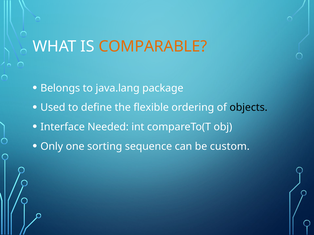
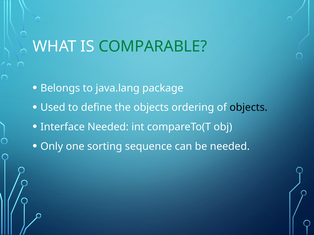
COMPARABLE colour: orange -> green (153, 47)
the flexible: flexible -> objects (151, 108)
be custom: custom -> needed (230, 147)
